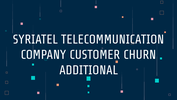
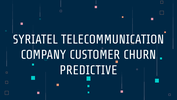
ADDITIONAL: ADDITIONAL -> PREDICTIVE (89, 70)
